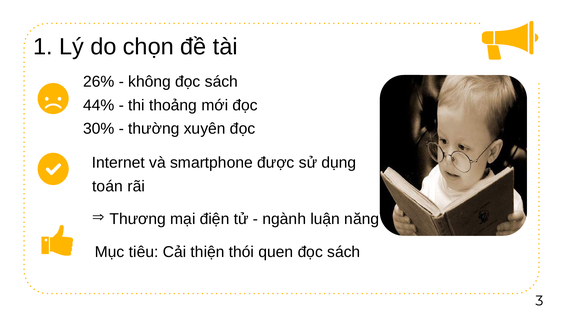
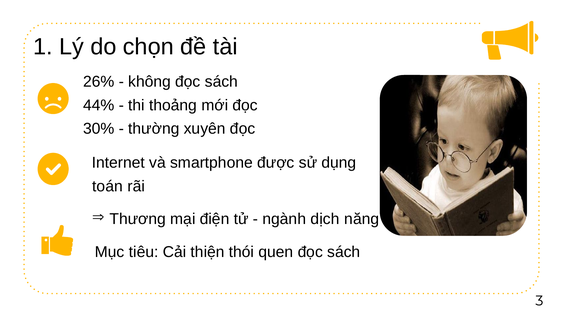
luận: luận -> dịch (325, 219)
